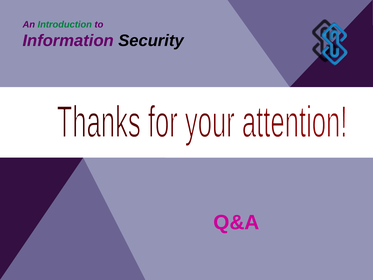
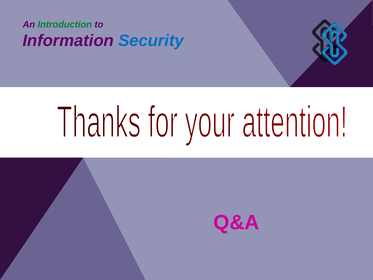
Security colour: black -> blue (151, 41)
